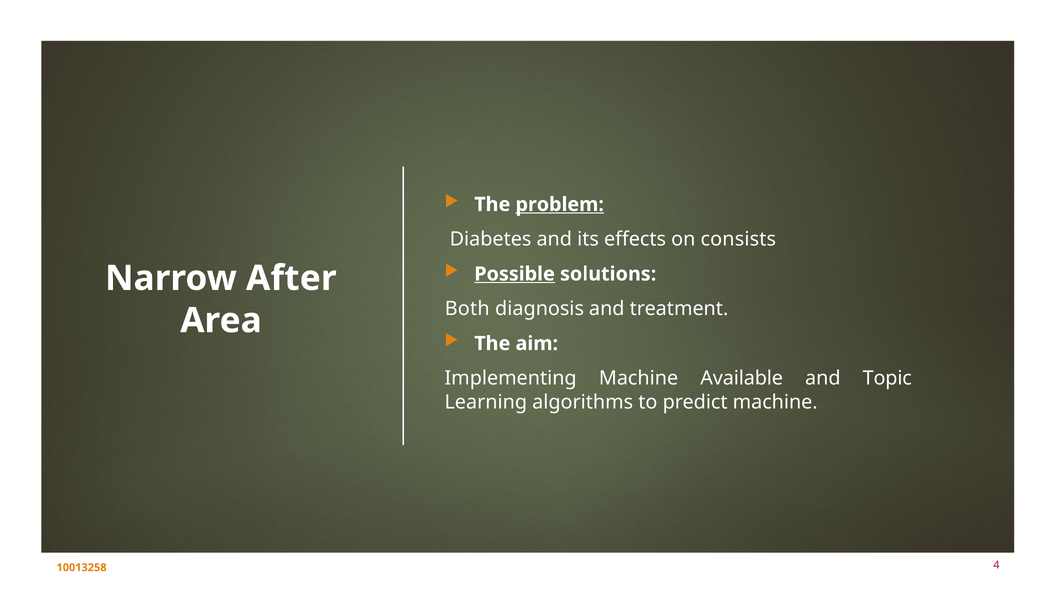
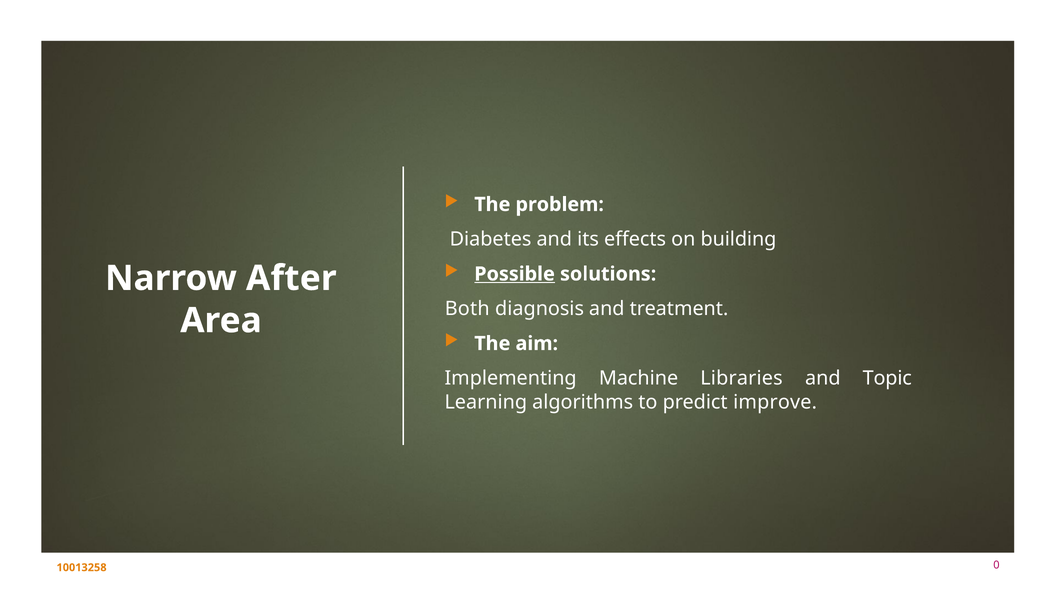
problem underline: present -> none (560, 204)
consists: consists -> building (738, 239)
Available: Available -> Libraries (741, 378)
predict machine: machine -> improve (775, 402)
4: 4 -> 0 (996, 565)
